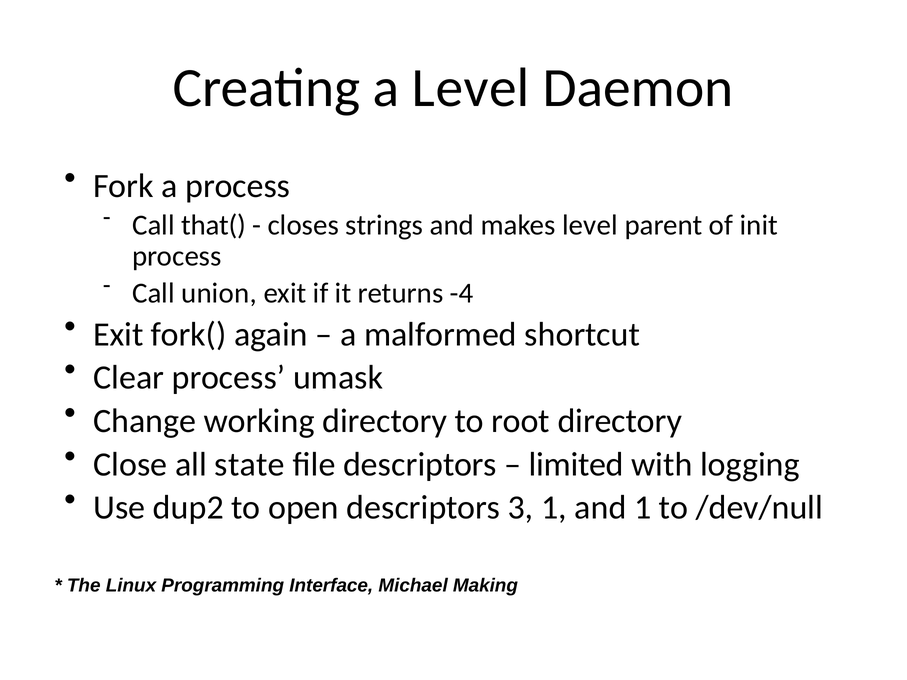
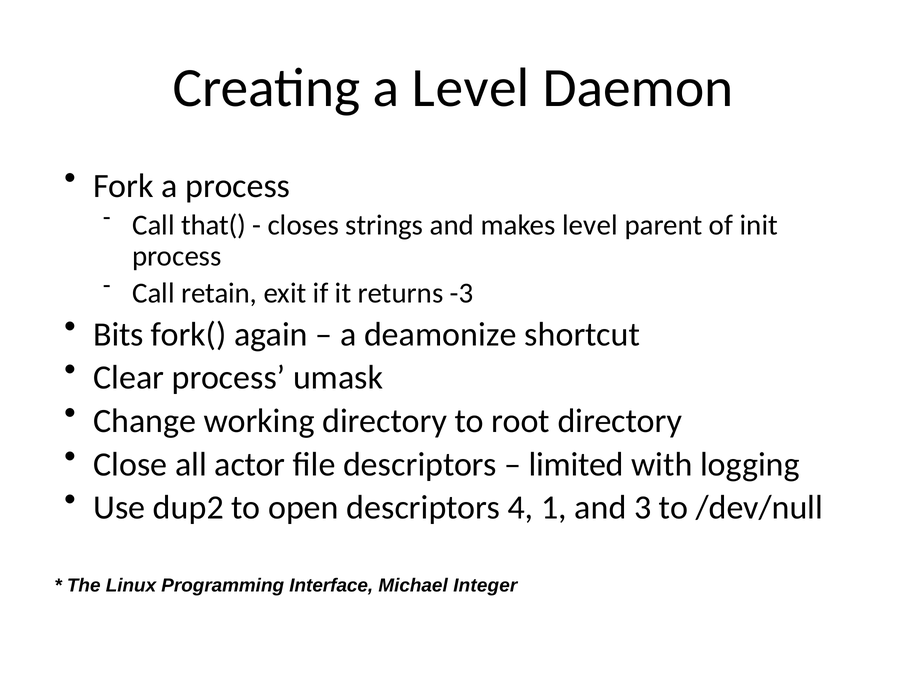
union: union -> retain (219, 293)
-4: -4 -> -3 (462, 293)
Exit: Exit -> Bits (118, 335)
malformed: malformed -> deamonize (440, 335)
state: state -> actor (250, 465)
3: 3 -> 4 (520, 508)
and 1: 1 -> 3 (643, 508)
Making: Making -> Integer (485, 586)
